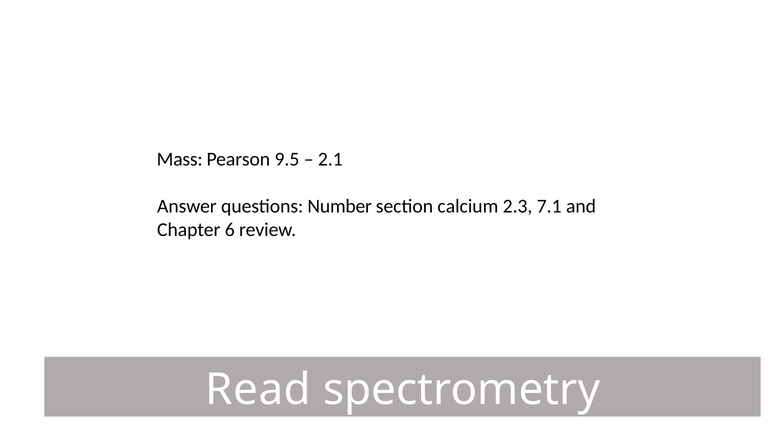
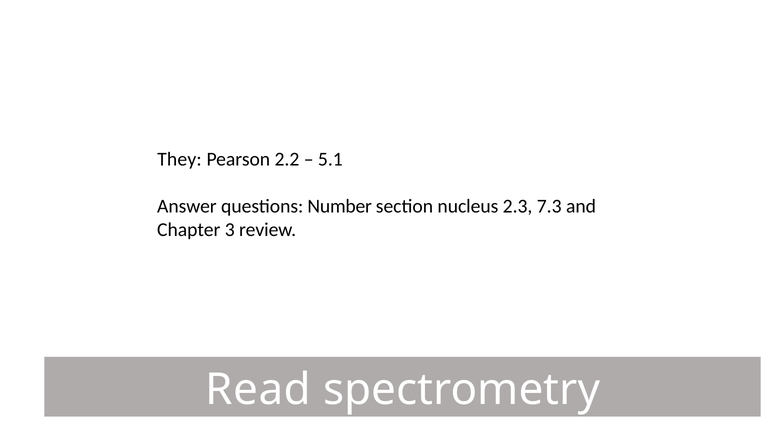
Mass: Mass -> They (179, 159)
9.5: 9.5 -> 2.2 (287, 159)
2.1: 2.1 -> 5.1 (330, 159)
calcium: calcium -> nucleus (468, 206)
7.1: 7.1 -> 7.3 (549, 206)
6: 6 -> 3 (230, 230)
